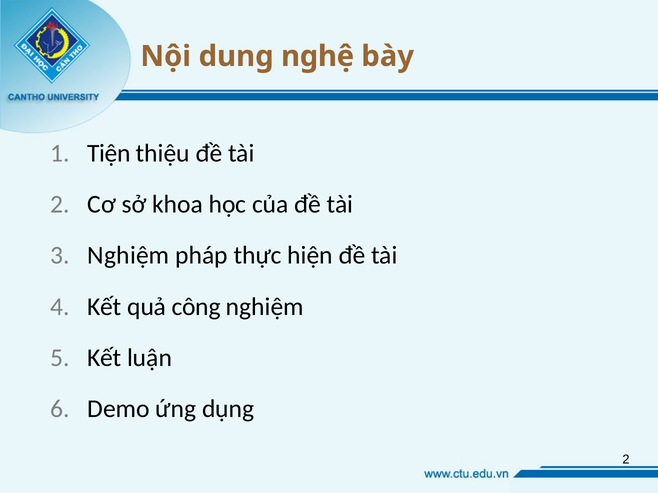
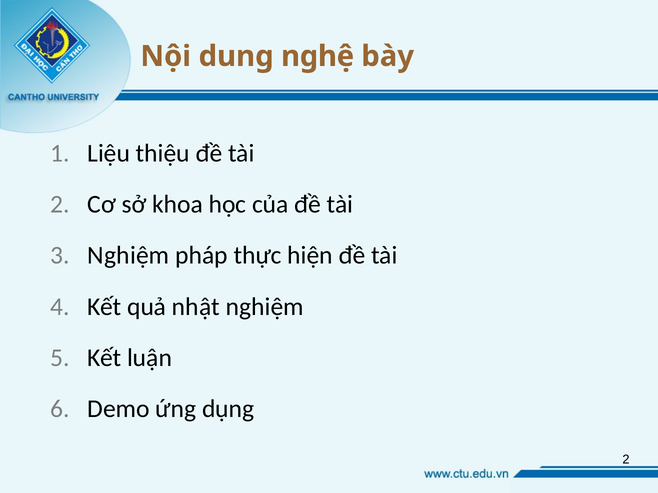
Tiện: Tiện -> Liệu (109, 153)
công: công -> nhật (196, 307)
